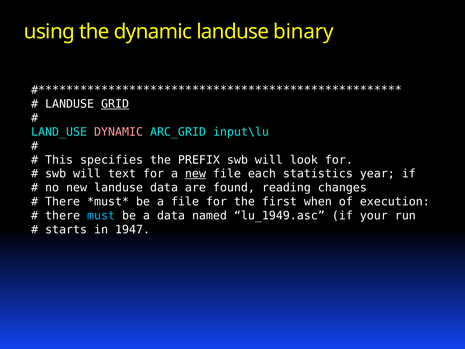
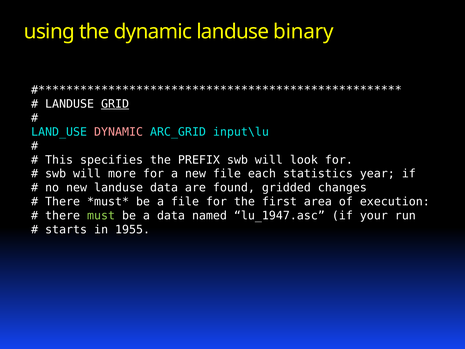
text: text -> more (122, 174)
new underline: present -> none (195, 174)
reading: reading -> gridded (286, 188)
when: when -> area (318, 202)
must colour: light blue -> light green (101, 216)
lu_1949.asc: lu_1949.asc -> lu_1947.asc (279, 216)
1947: 1947 -> 1955 (133, 229)
